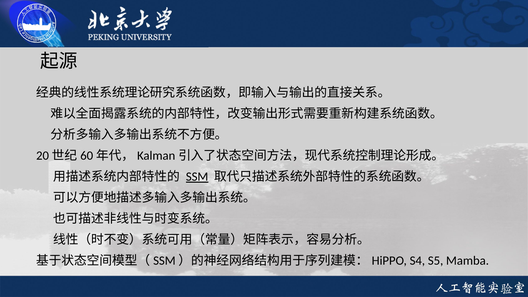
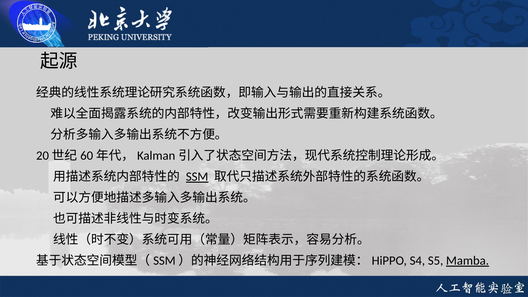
Mamba underline: none -> present (468, 261)
